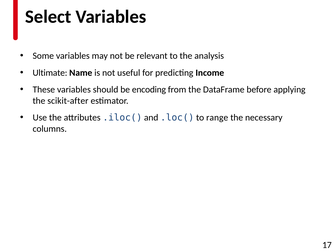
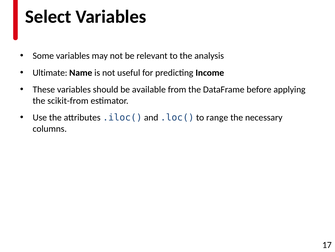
encoding: encoding -> available (149, 89)
scikit-after: scikit-after -> scikit-from (68, 100)
